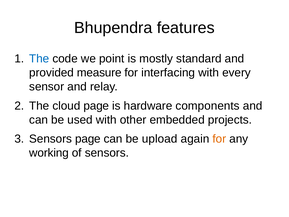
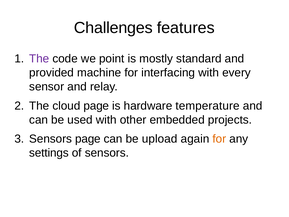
Bhupendra: Bhupendra -> Challenges (113, 28)
The colour: blue -> purple (39, 59)
measure: measure -> machine (99, 73)
components: components -> temperature (208, 106)
working: working -> settings (49, 153)
